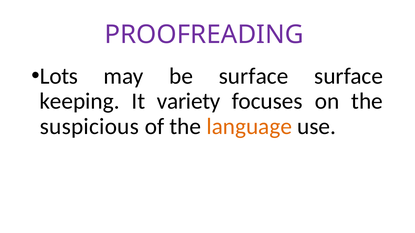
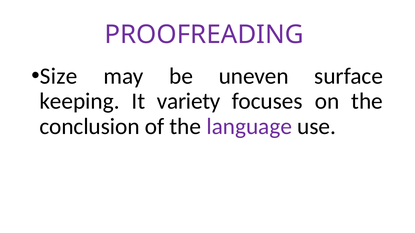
Lots: Lots -> Size (59, 76)
be surface: surface -> uneven (254, 76)
suspicious: suspicious -> conclusion (90, 127)
language colour: orange -> purple (249, 127)
